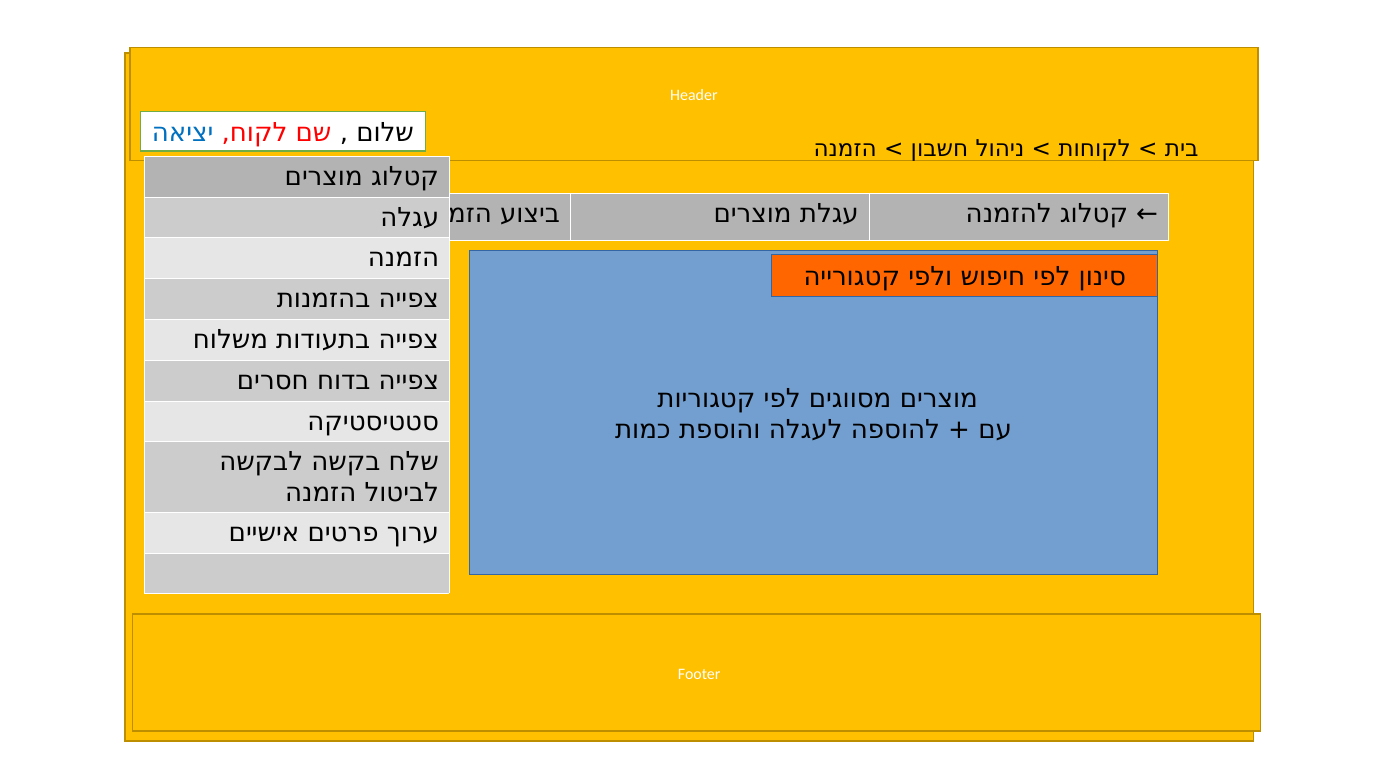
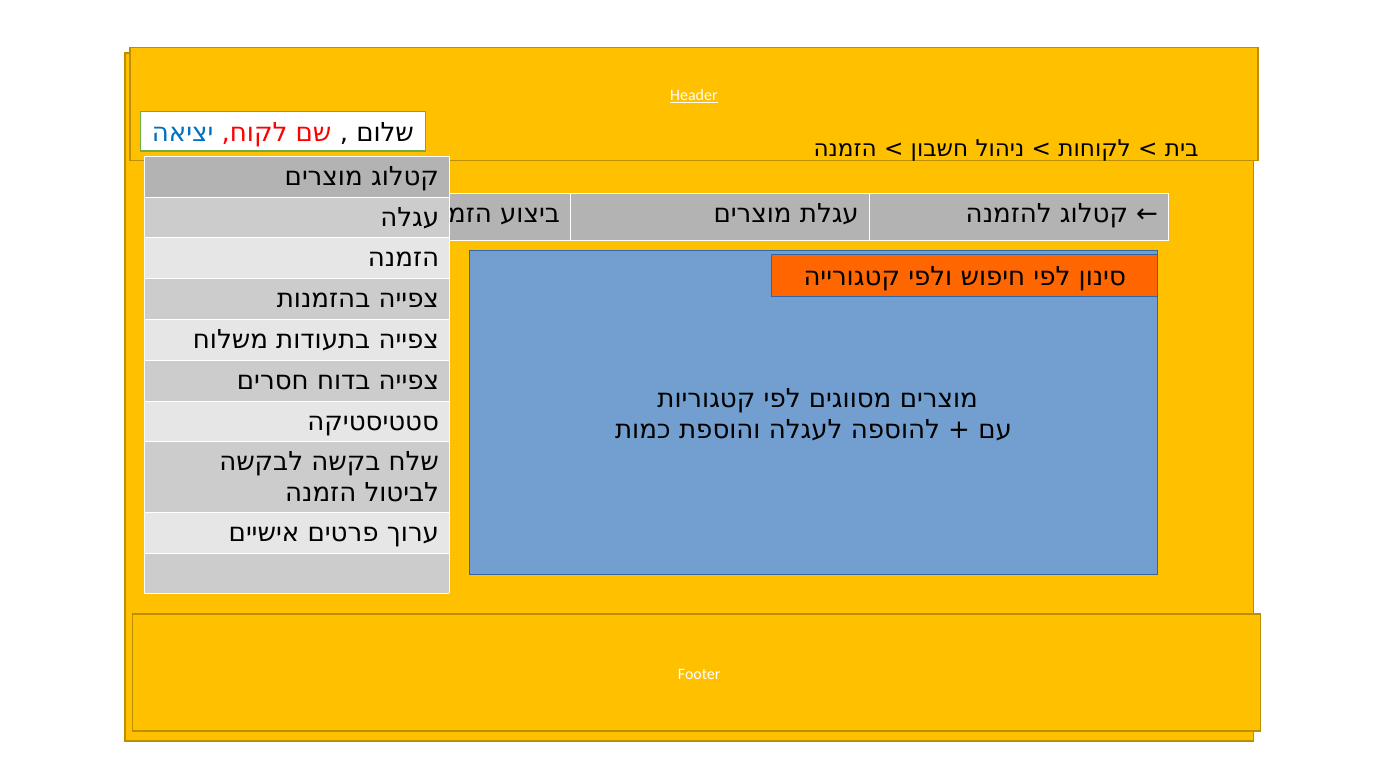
Header underline: none -> present (694, 95)
